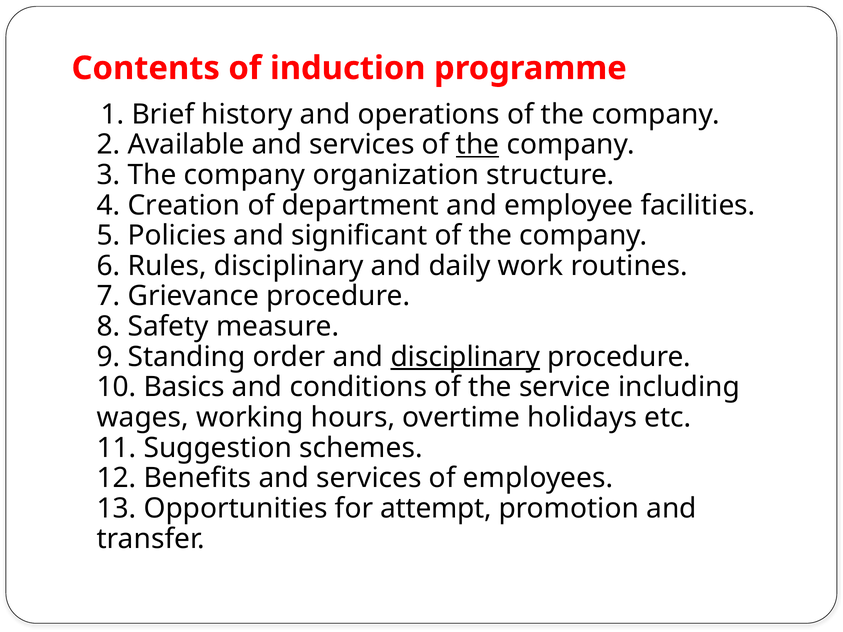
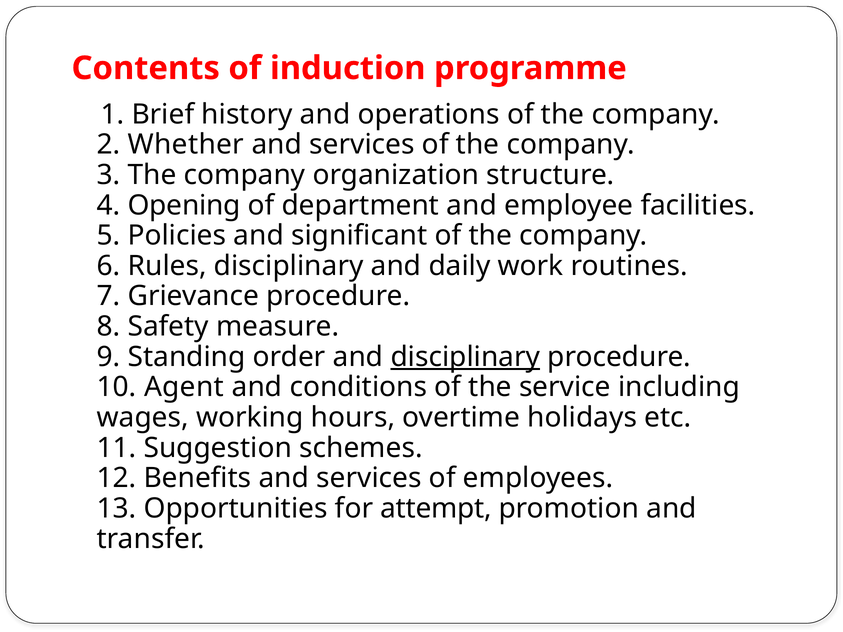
Available: Available -> Whether (186, 145)
the underline: present -> none (478, 145)
Creation: Creation -> Opening (184, 205)
Basics: Basics -> Agent (184, 387)
